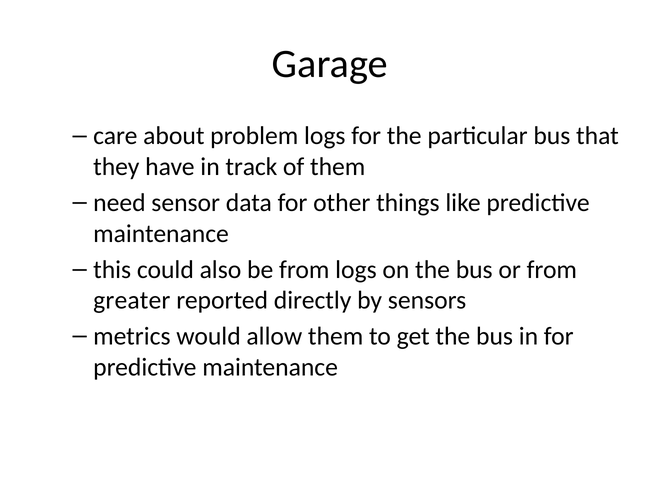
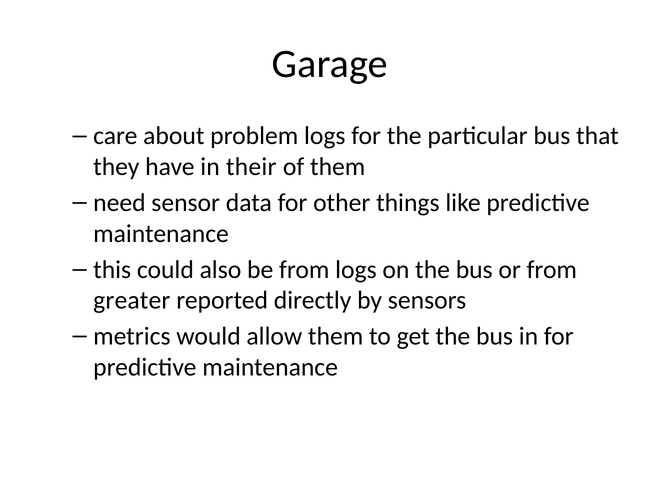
track: track -> their (251, 167)
